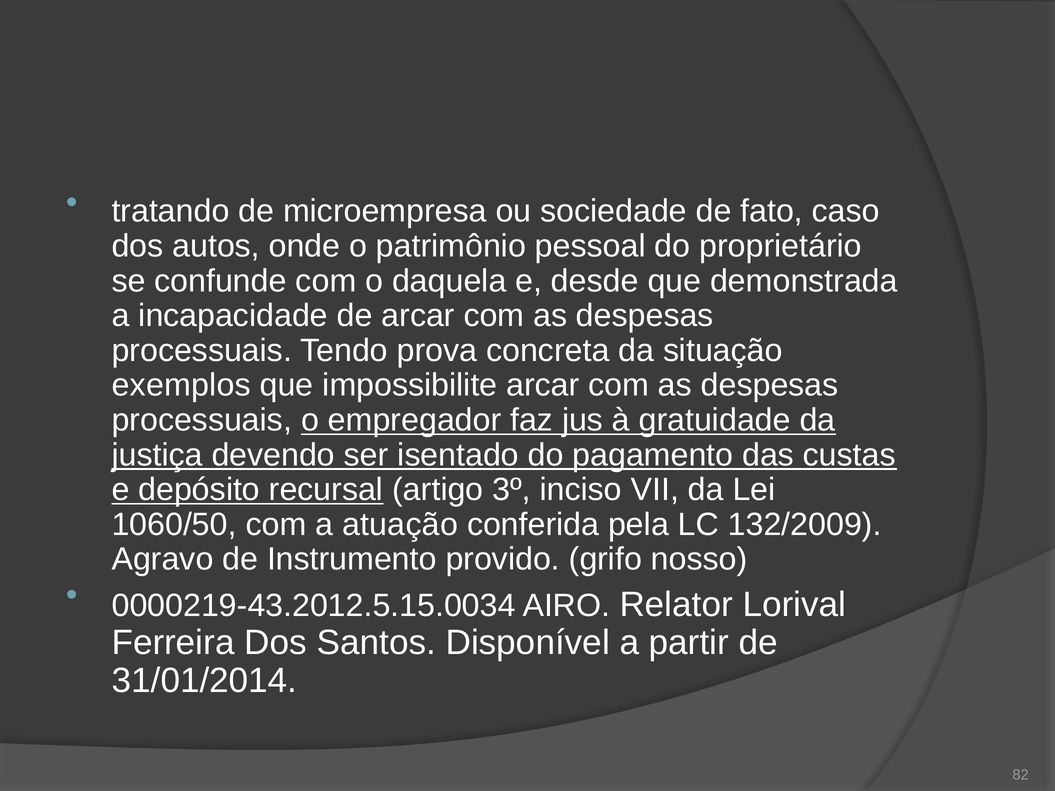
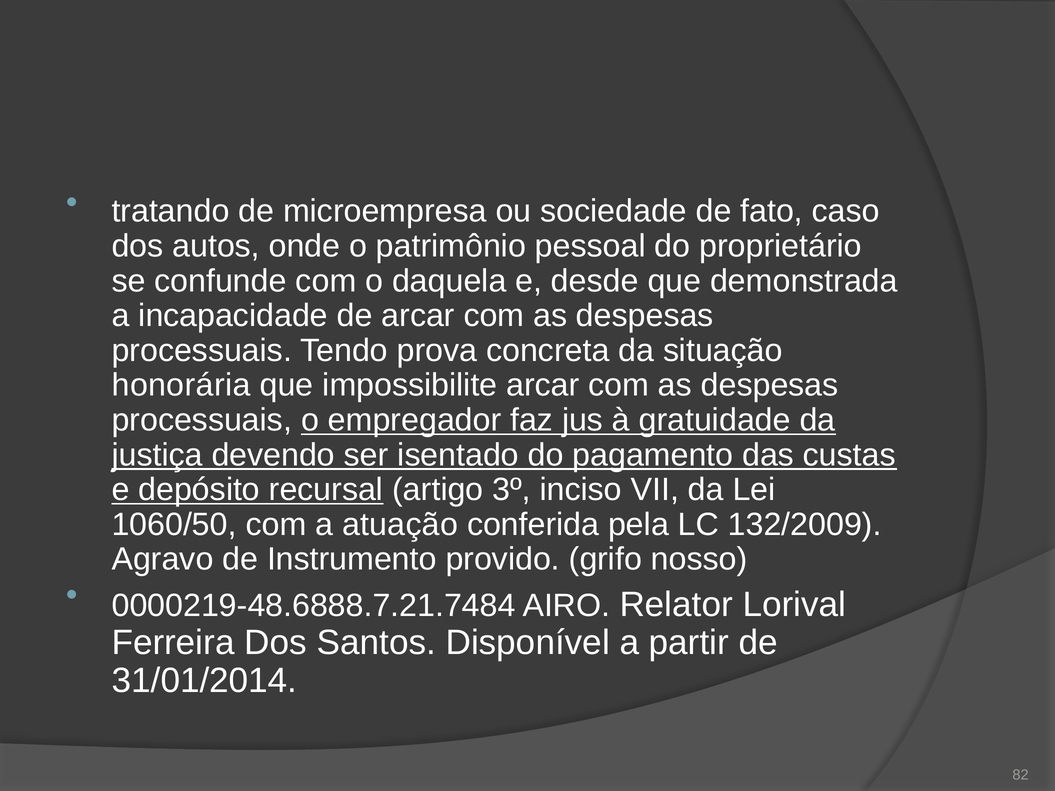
exemplos: exemplos -> honorária (181, 385)
0000219-43.2012.5.15.0034: 0000219-43.2012.5.15.0034 -> 0000219-48.6888.7.21.7484 (314, 606)
